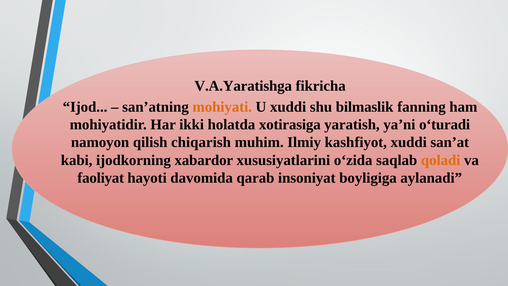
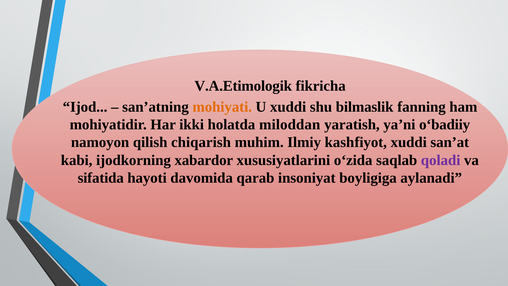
V.A.Yarаtishgа: V.A.Yarаtishgа -> V.A.Etimоlоgik (243, 86)
хоtirаsigа: хоtirаsigа -> miloddan (290, 124)
o‘turаdi: o‘turаdi -> o‘badiiy (445, 124)
qoladi colour: orange -> purple (441, 160)
fаоliyat: fаоliyat -> sifаtidа (101, 178)
